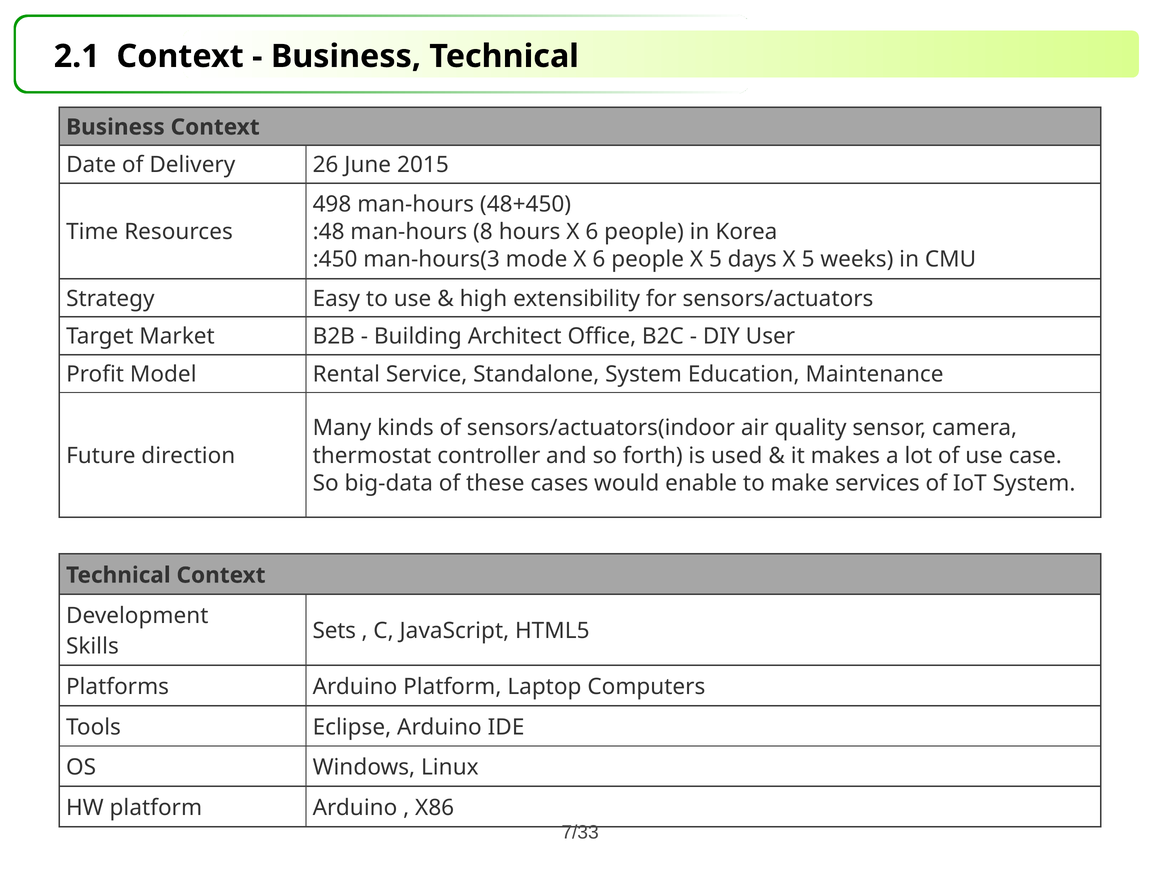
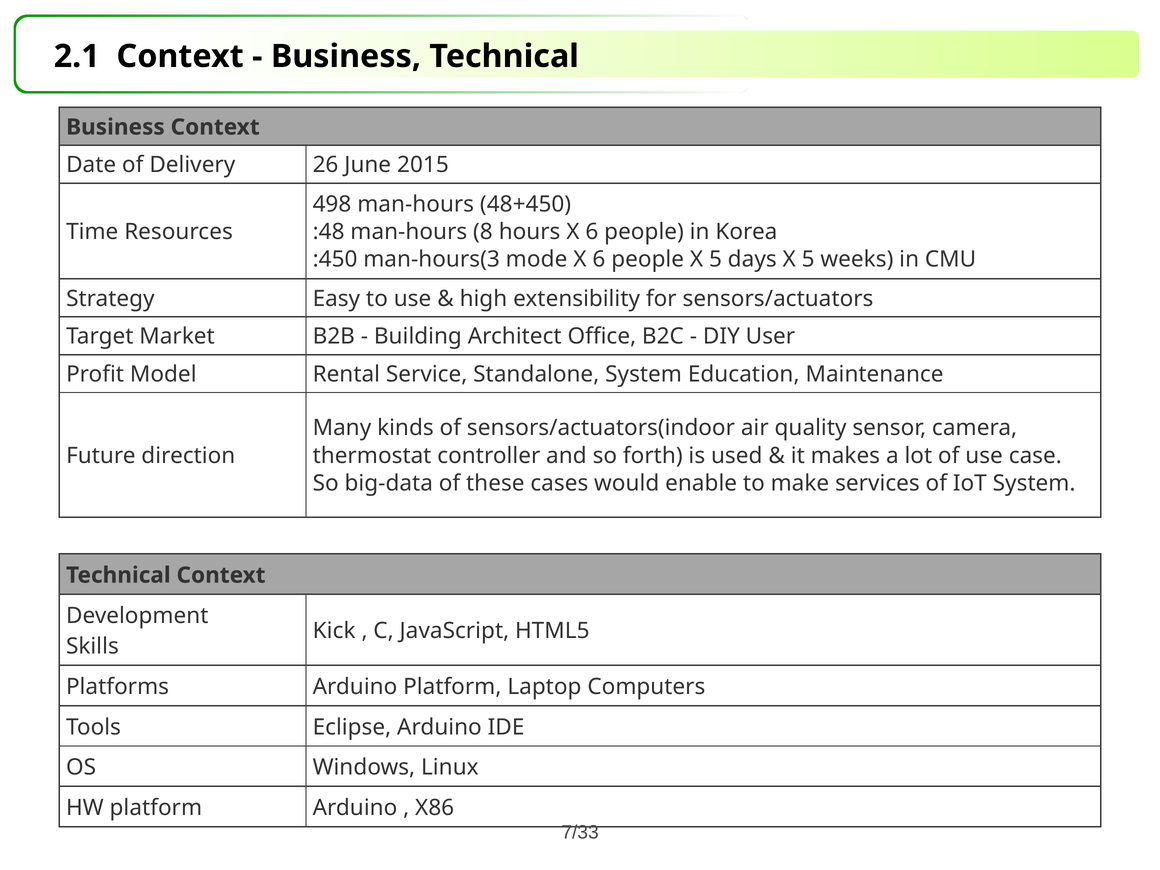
Sets: Sets -> Kick (334, 631)
